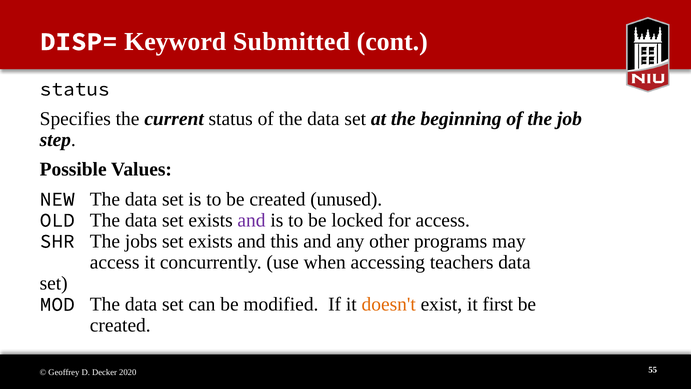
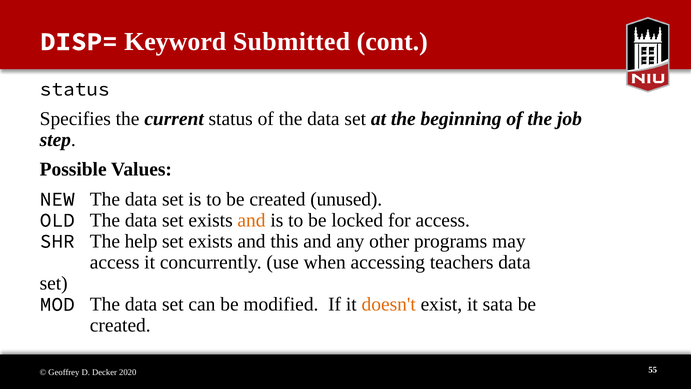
and colour: purple -> orange (252, 220)
jobs: jobs -> help (141, 241)
first: first -> sata (498, 304)
